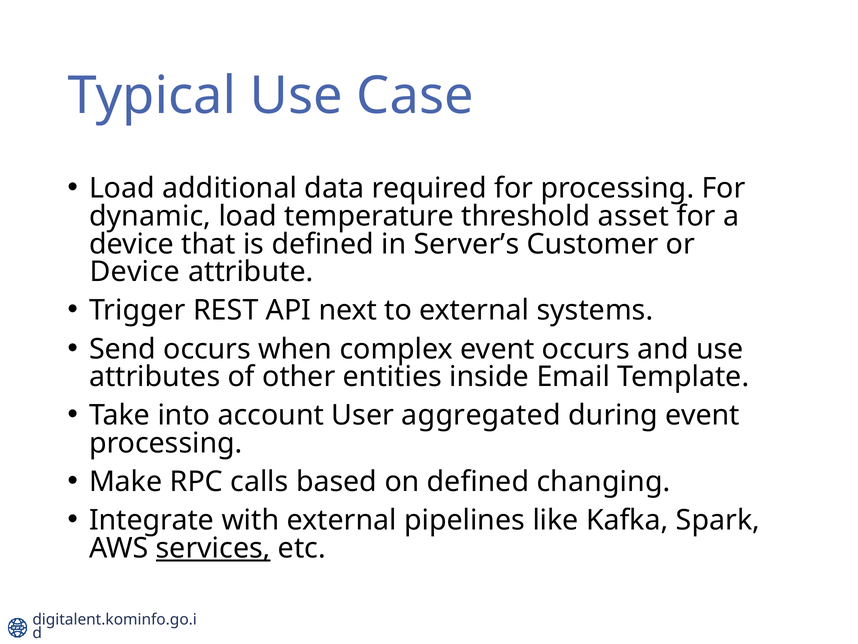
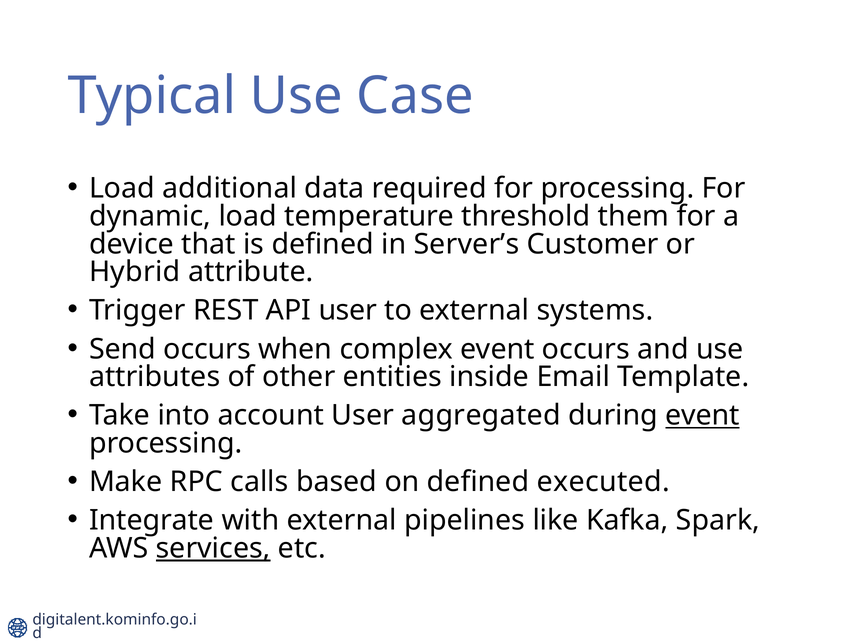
asset: asset -> them (633, 216)
Device: Device -> Hybrid (135, 272)
API next: next -> user (348, 310)
event underline: none -> present (703, 415)
changing: changing -> executed (603, 481)
